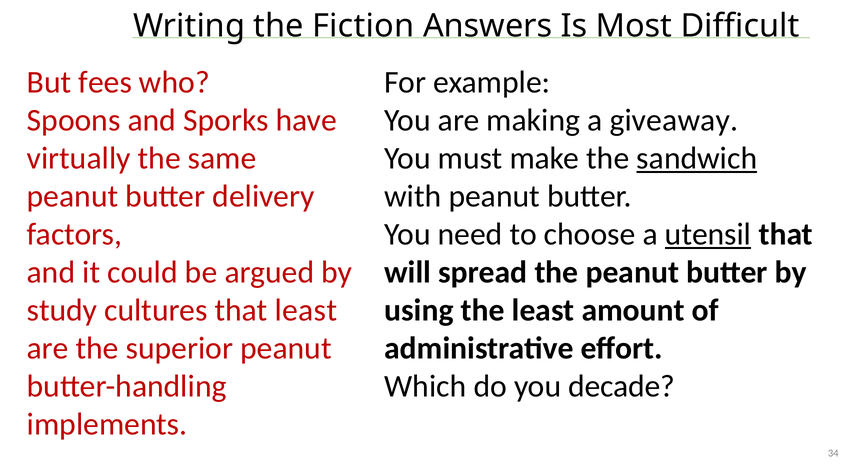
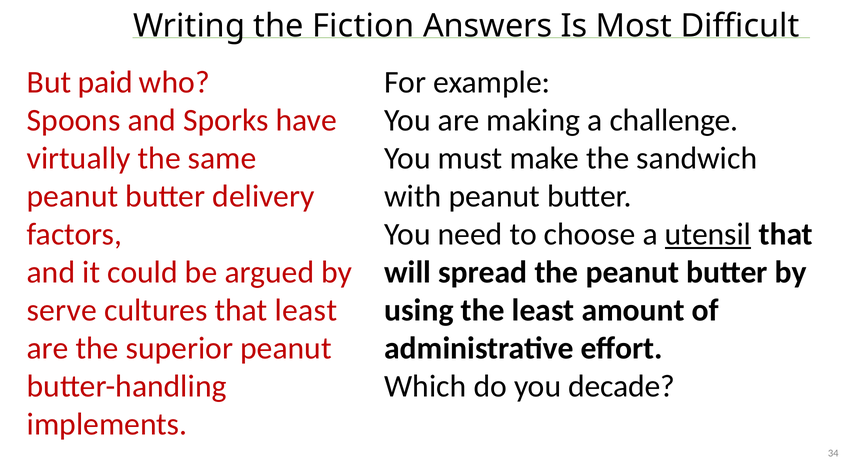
fees: fees -> paid (105, 83)
giveaway: giveaway -> challenge (674, 121)
sandwich underline: present -> none (697, 159)
study: study -> serve (62, 311)
